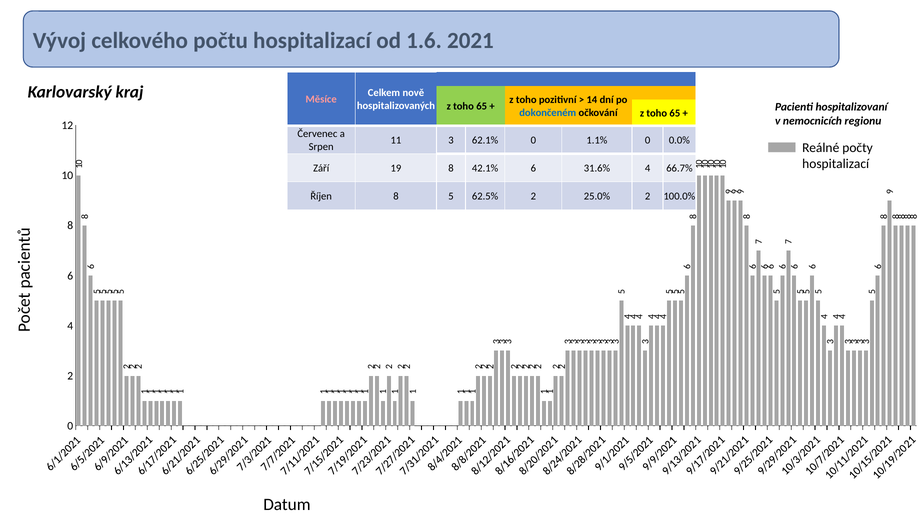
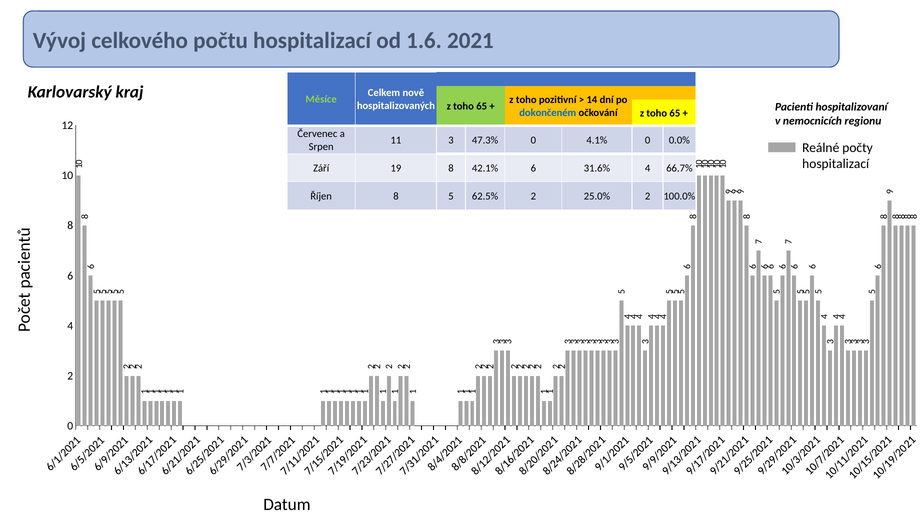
Měsíce colour: pink -> light green (321, 99)
62.1%: 62.1% -> 47.3% (485, 140)
1.1%: 1.1% -> 4.1% (597, 140)
